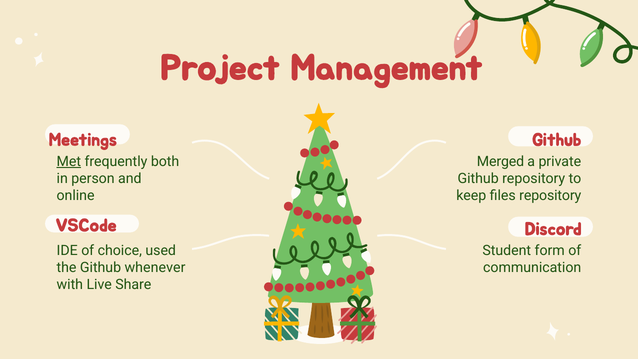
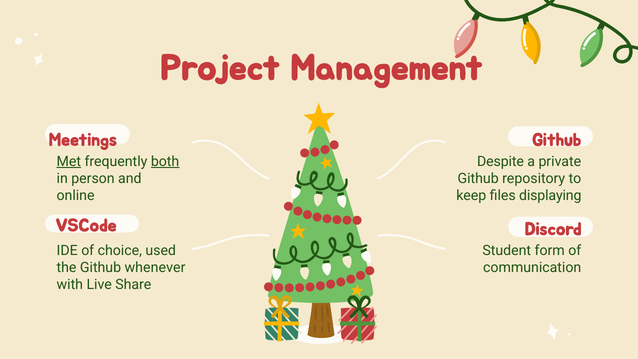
both underline: none -> present (165, 161)
Merged: Merged -> Despite (500, 161)
files repository: repository -> displaying (550, 195)
